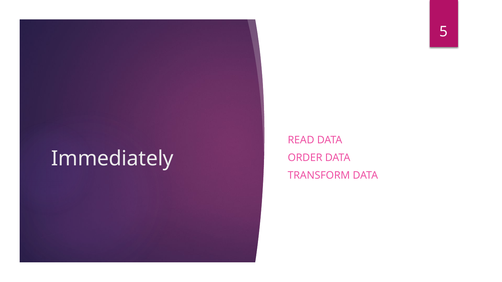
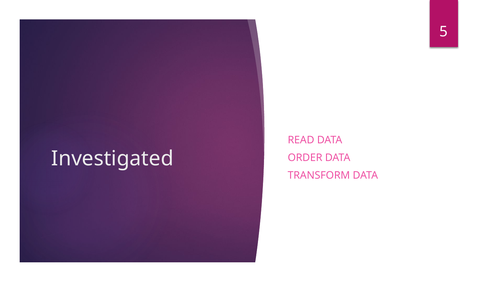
Immediately: Immediately -> Investigated (112, 159)
